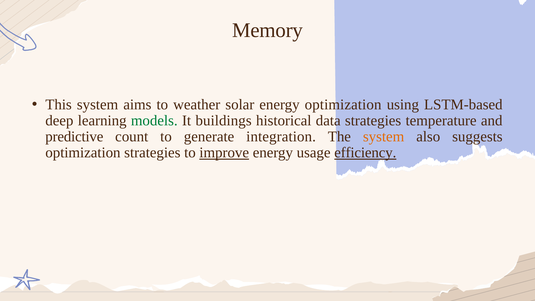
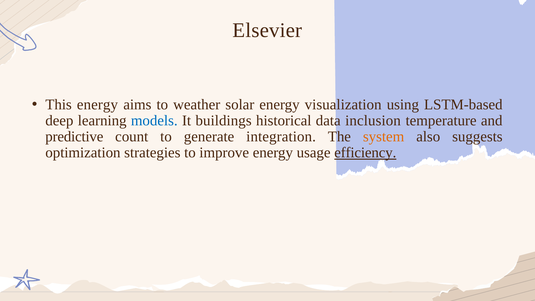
Memory: Memory -> Elsevier (267, 30)
This system: system -> energy (97, 105)
energy optimization: optimization -> visualization (343, 105)
models colour: green -> blue (154, 121)
data strategies: strategies -> inclusion (373, 121)
improve underline: present -> none (224, 153)
